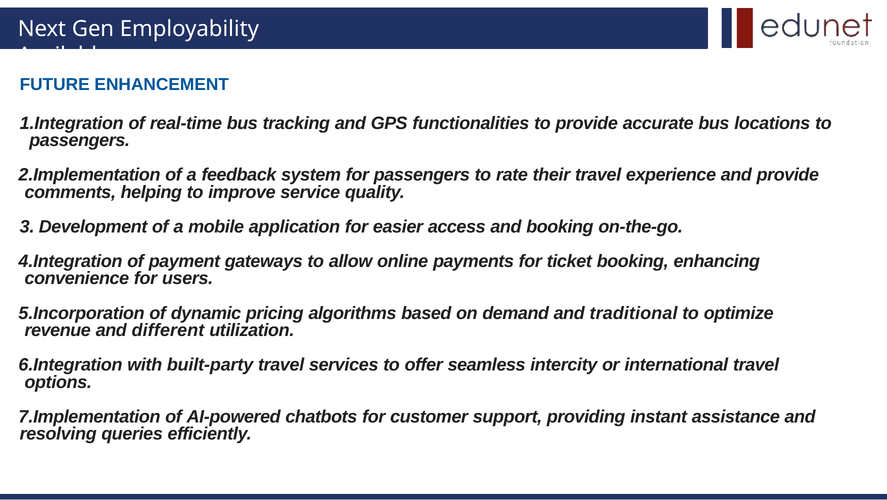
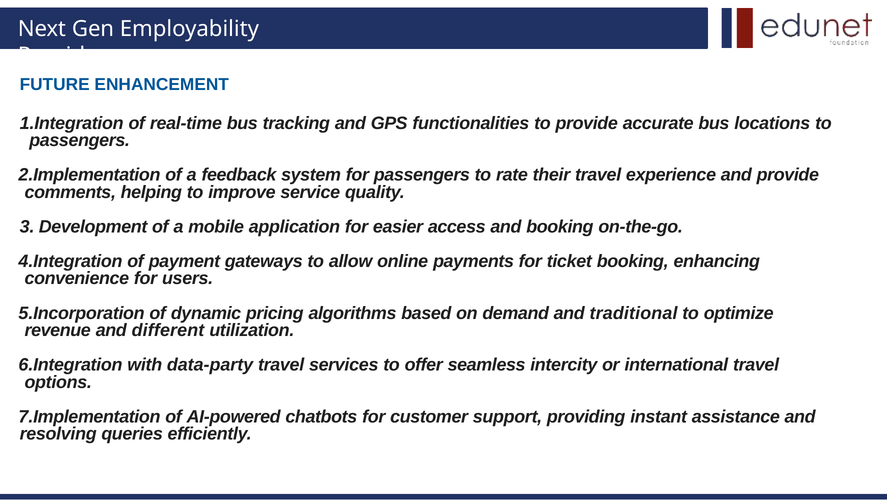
Available: Available -> Provides (63, 56)
built-party: built-party -> data-party (210, 365)
